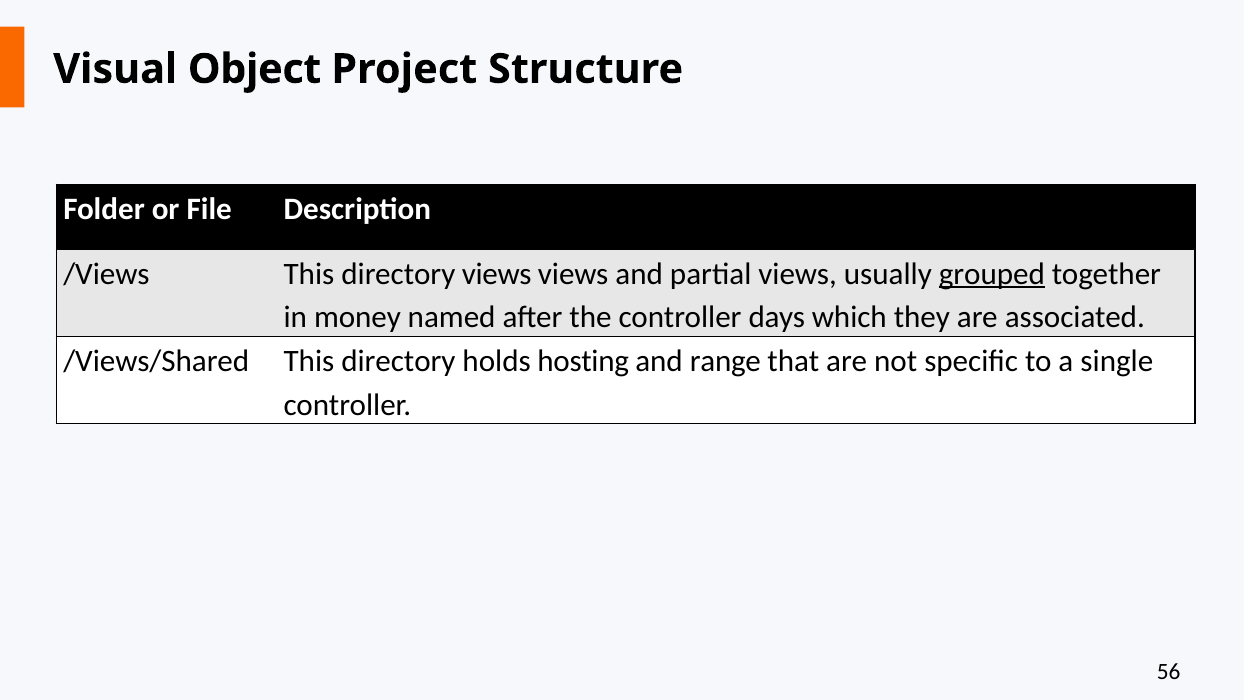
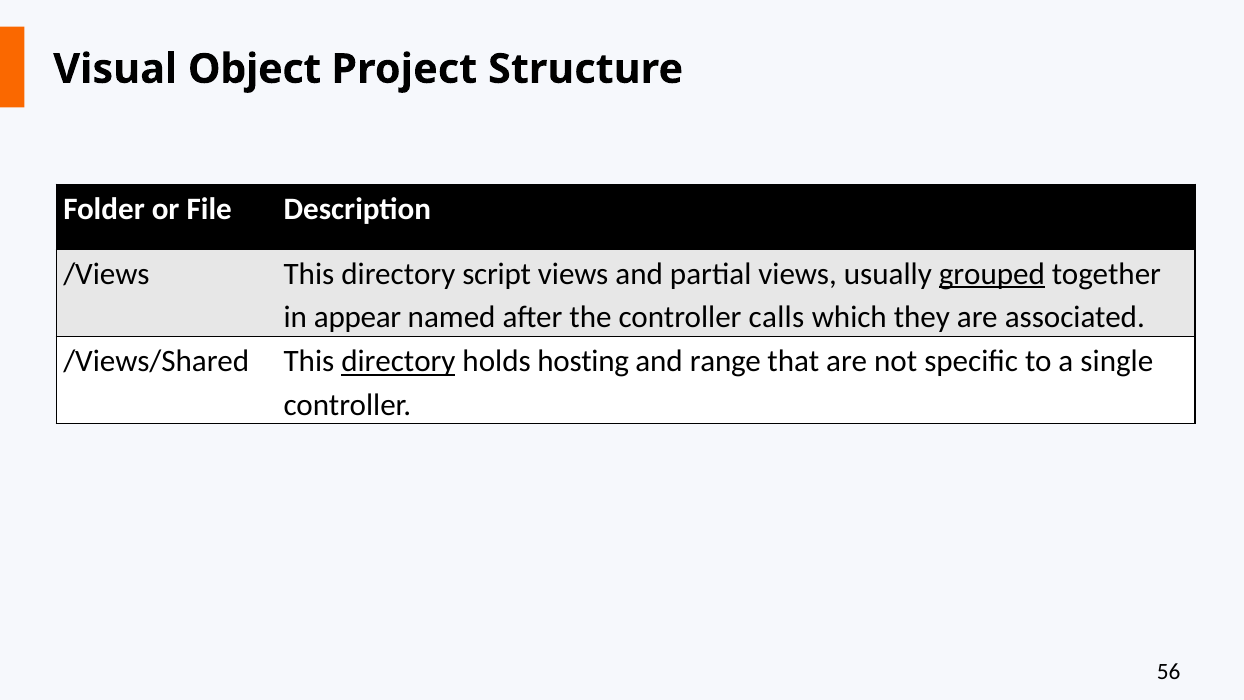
directory views: views -> script (497, 274)
money: money -> appear (358, 318)
days: days -> calls (776, 318)
directory underline: none -> present (398, 361)
